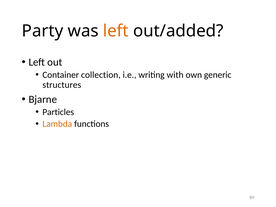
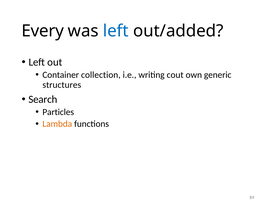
Party: Party -> Every (43, 31)
left colour: orange -> blue (116, 31)
with: with -> cout (175, 75)
Bjarne: Bjarne -> Search (43, 99)
